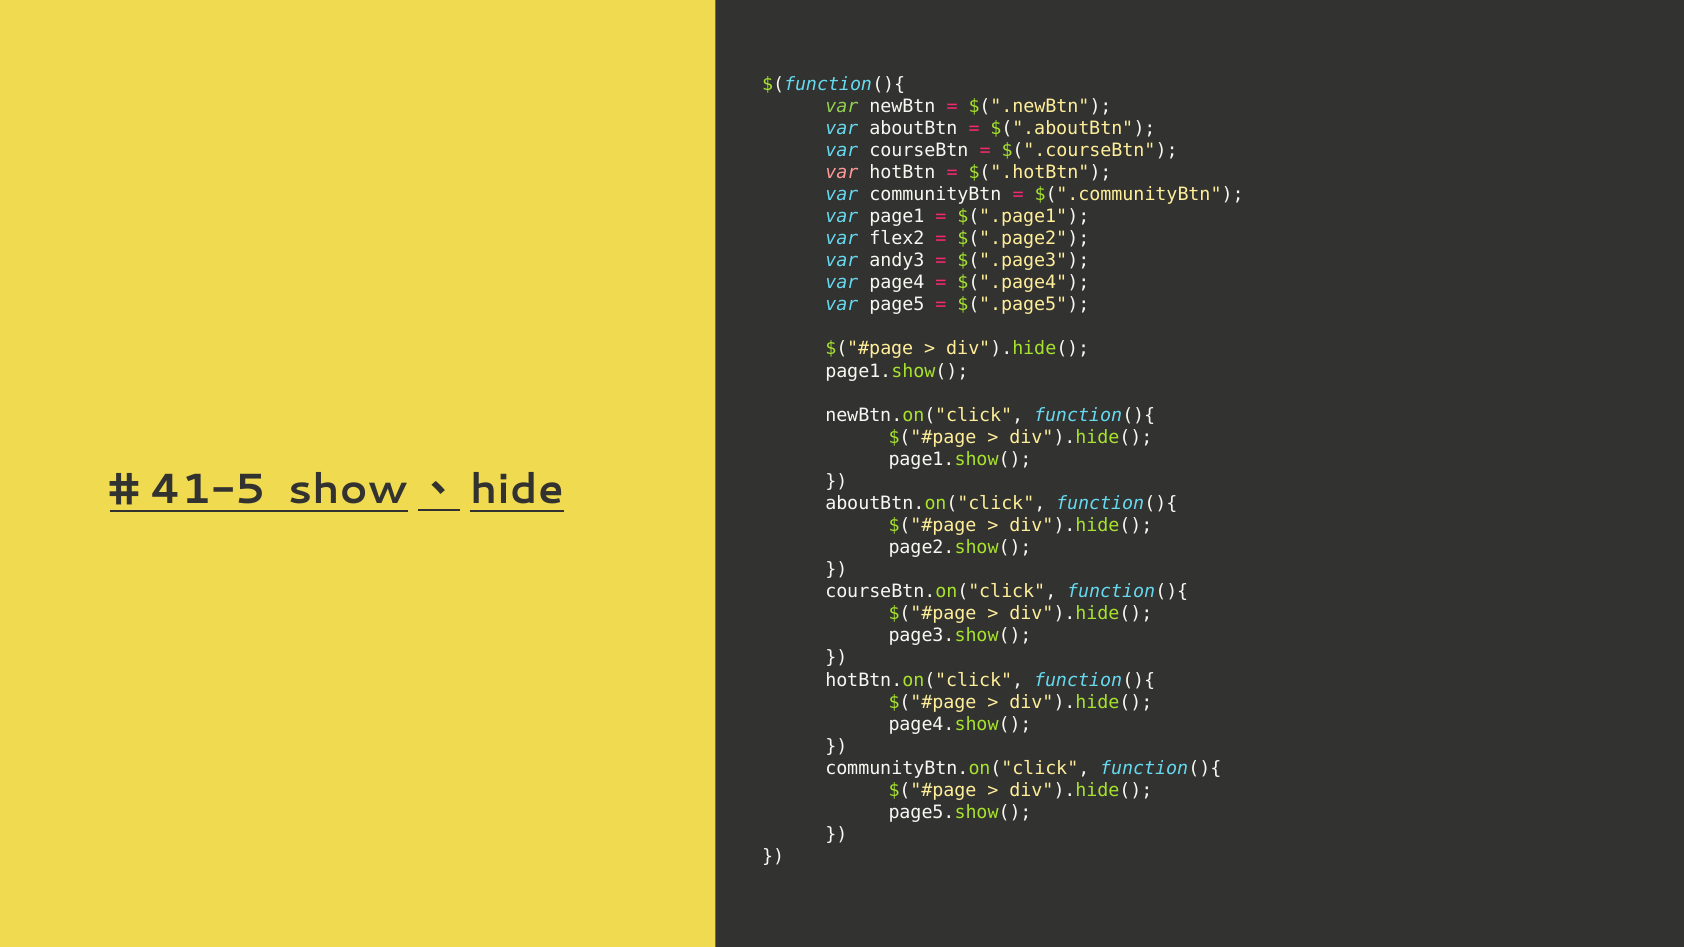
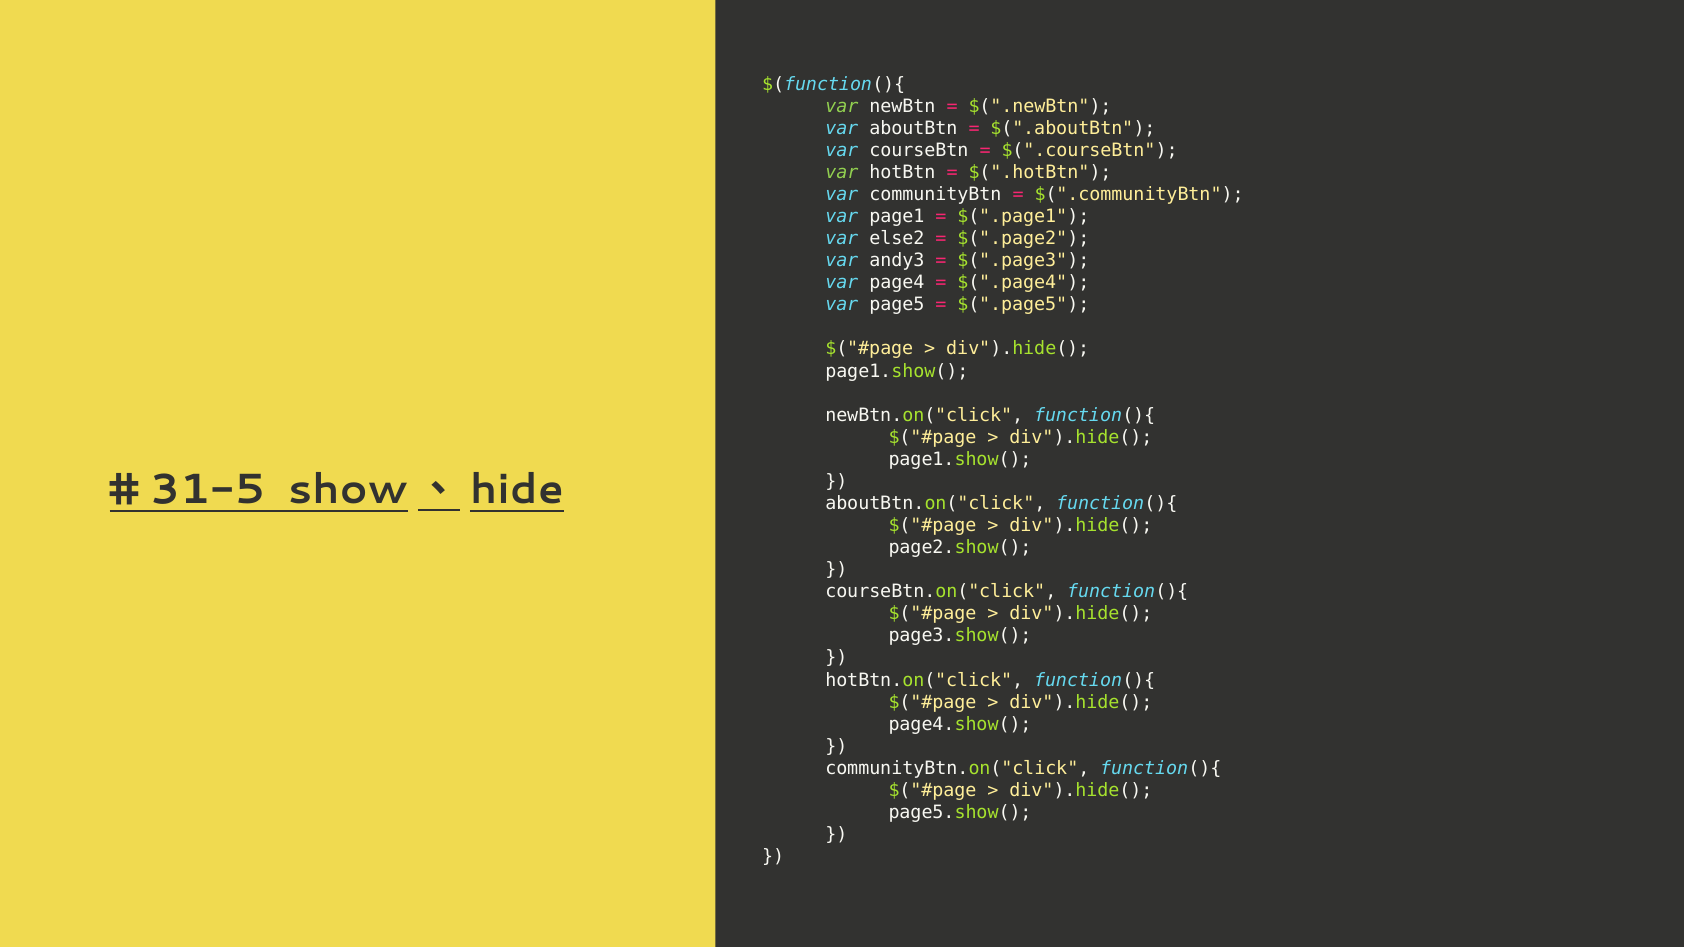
var colour: pink -> light green (842, 172)
flex2: flex2 -> else2 (897, 239)
41-5: 41-5 -> 31-5 (207, 490)
